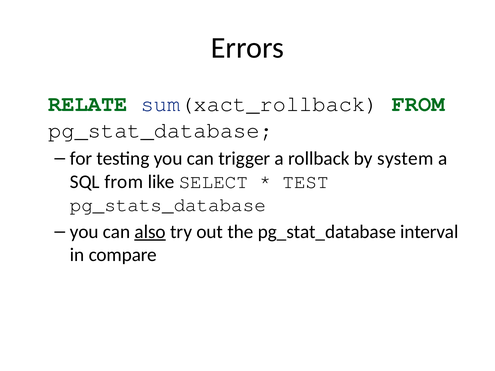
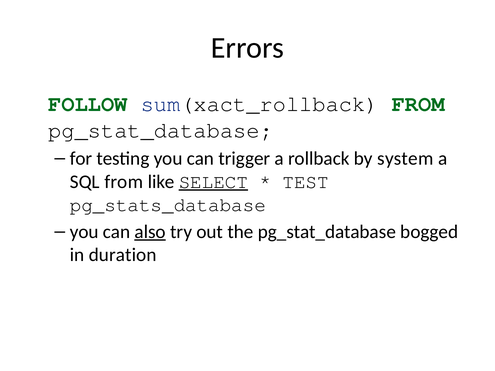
RELATE: RELATE -> FOLLOW (88, 104)
SELECT underline: none -> present (213, 182)
interval: interval -> bogged (429, 232)
compare: compare -> duration (123, 255)
